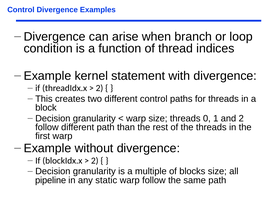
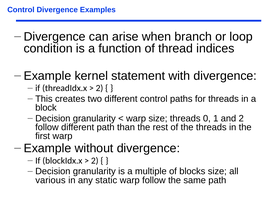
pipeline: pipeline -> various (50, 180)
